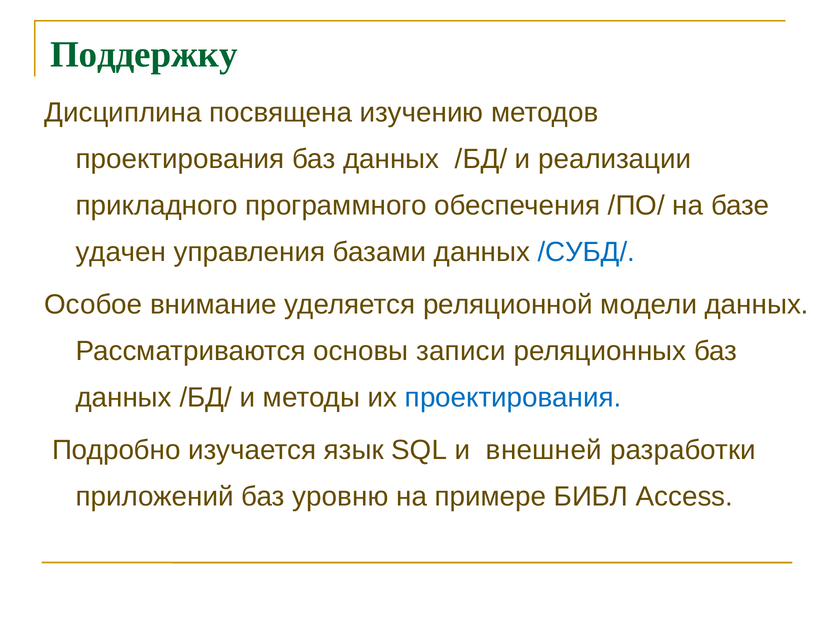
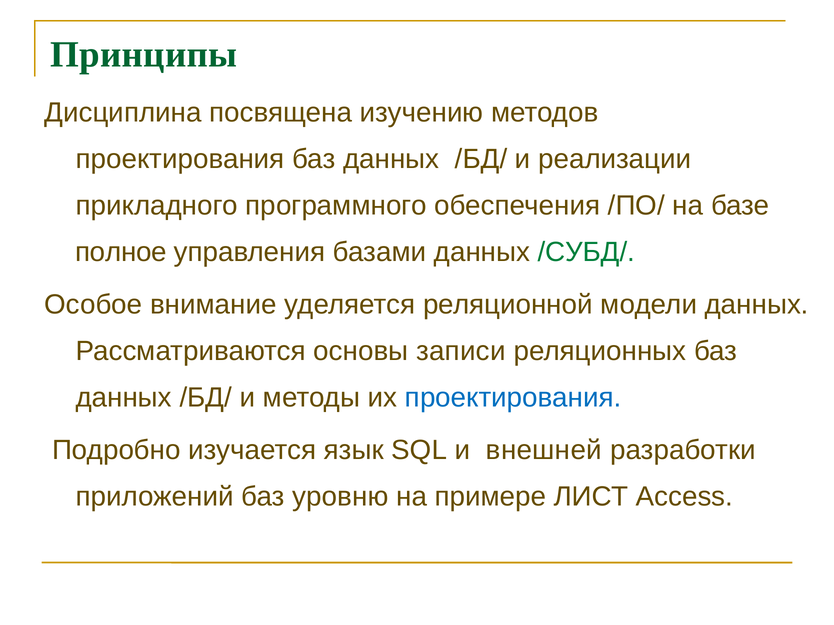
Поддержку: Поддержку -> Принципы (144, 54)
удачен: удачен -> полное (121, 253)
/СУБД/ colour: blue -> green (586, 253)
БИБЛ: БИБЛ -> ЛИСТ (591, 497)
